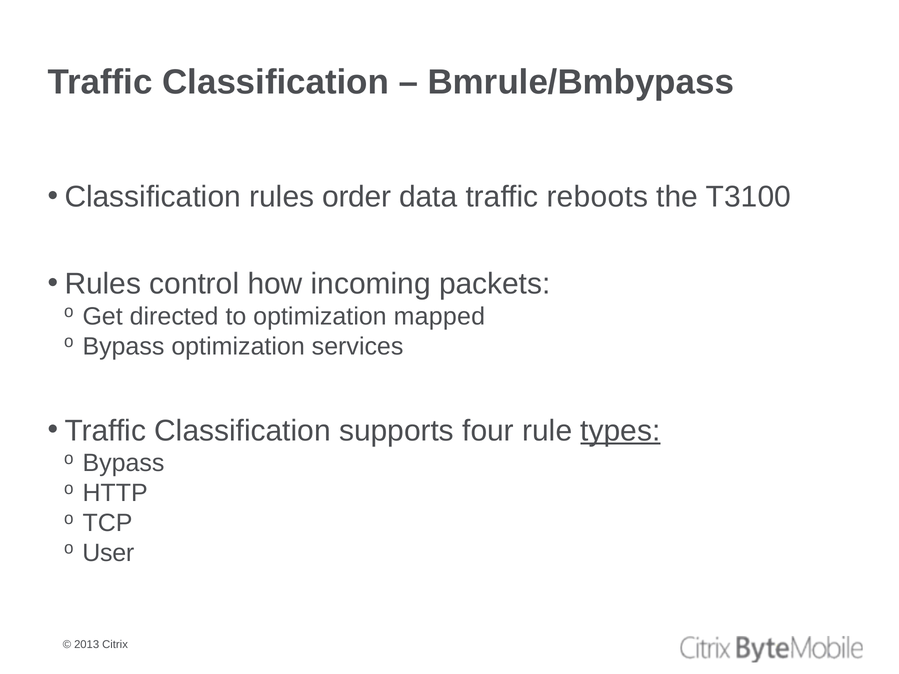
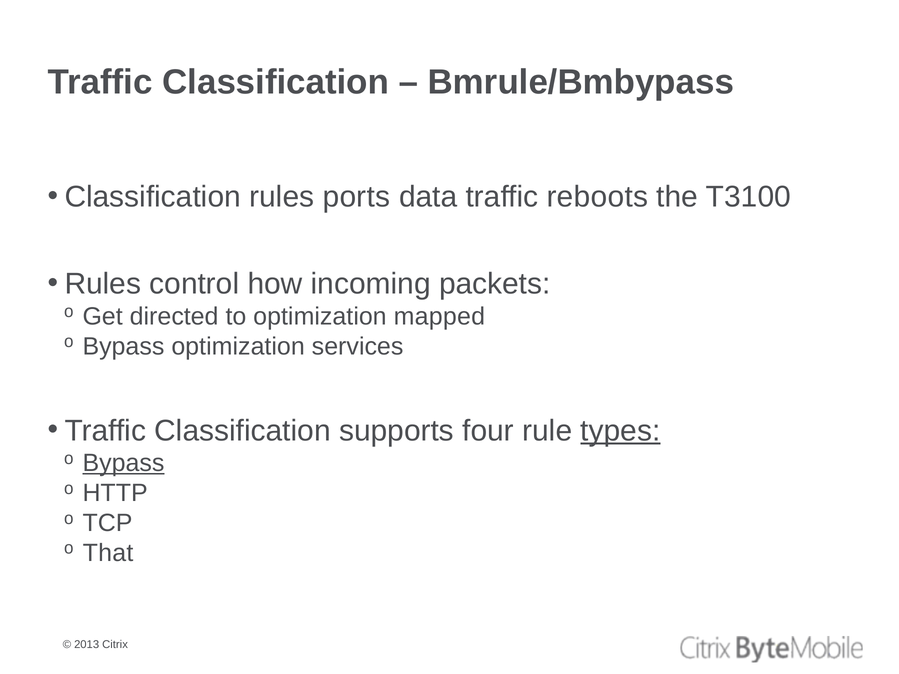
order: order -> ports (356, 197)
Bypass underline: none -> present (123, 463)
User: User -> That (108, 553)
